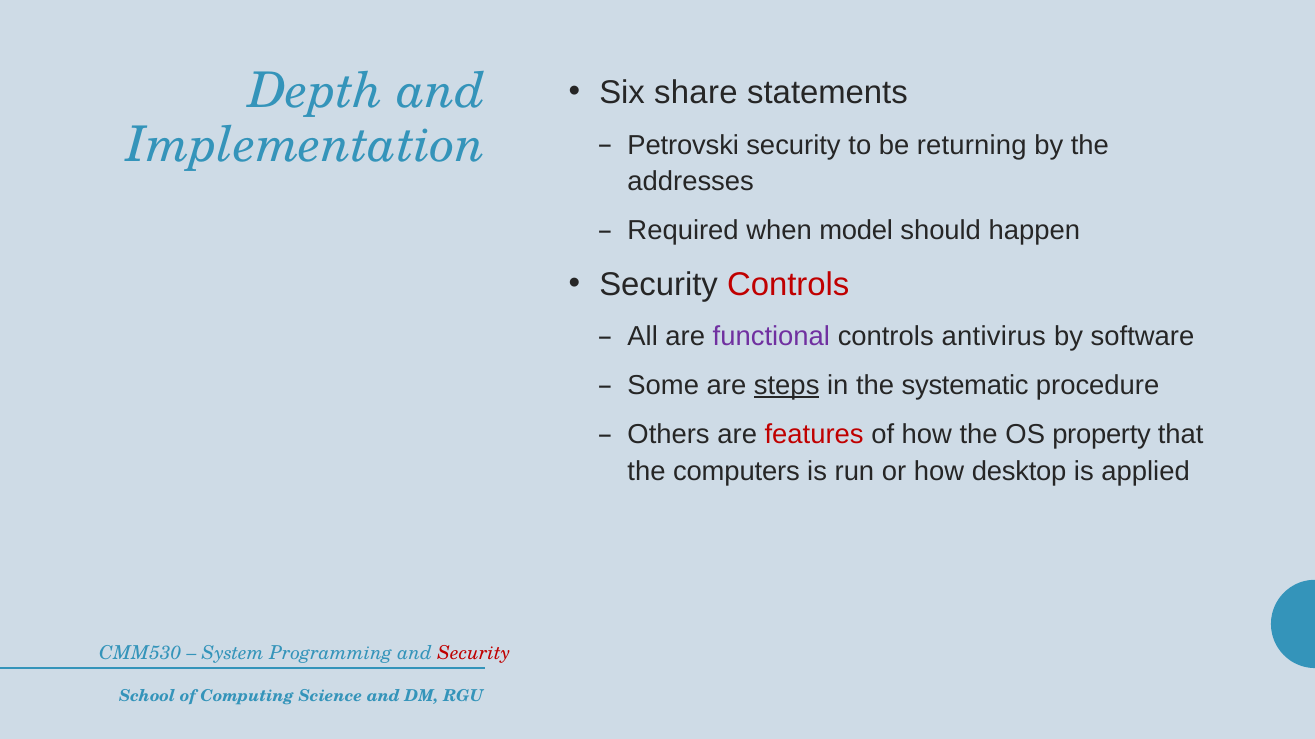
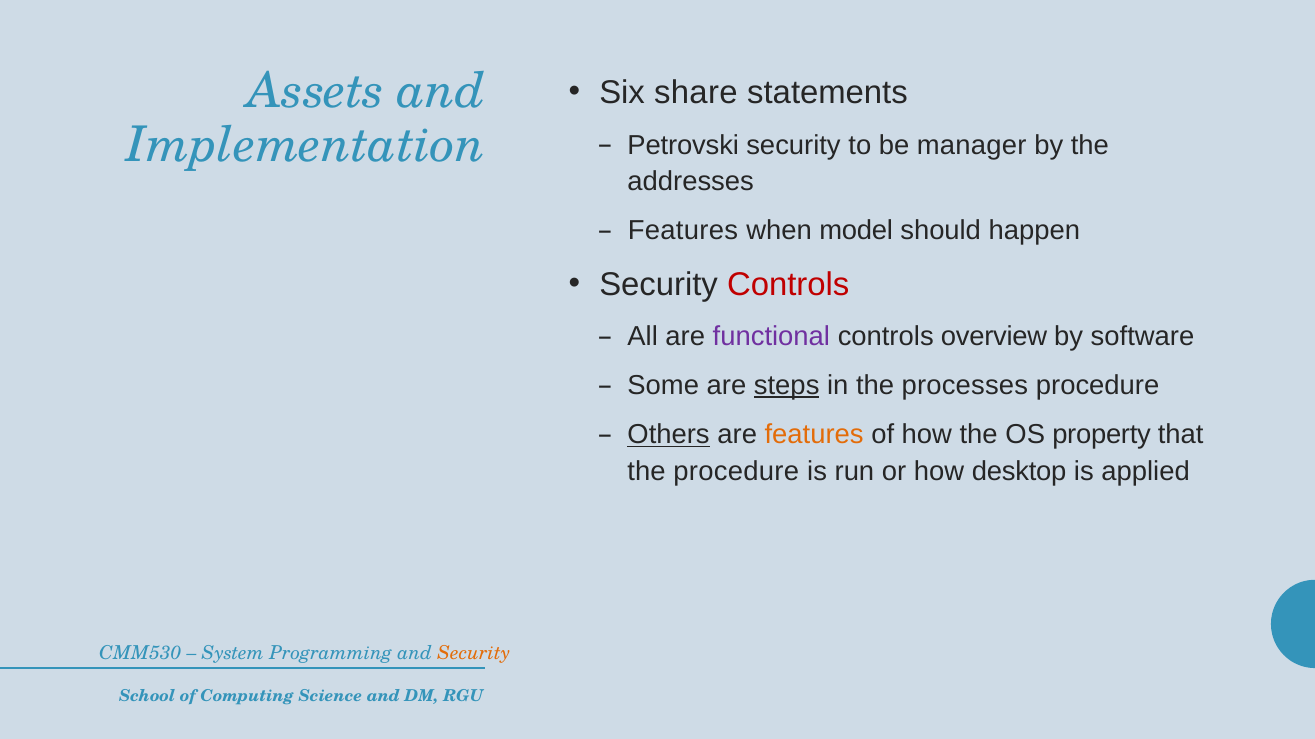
Depth: Depth -> Assets (316, 92)
returning: returning -> manager (972, 145)
Required: Required -> Features (683, 231)
antivirus: antivirus -> overview (994, 337)
systematic: systematic -> processes (965, 386)
Others underline: none -> present (669, 435)
features colour: red -> orange (814, 435)
the computers: computers -> procedure (736, 472)
Security colour: red -> orange (474, 654)
